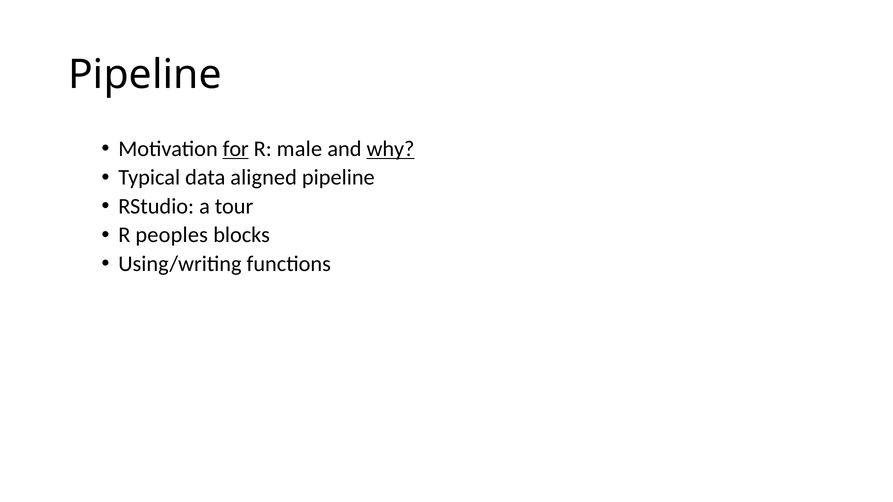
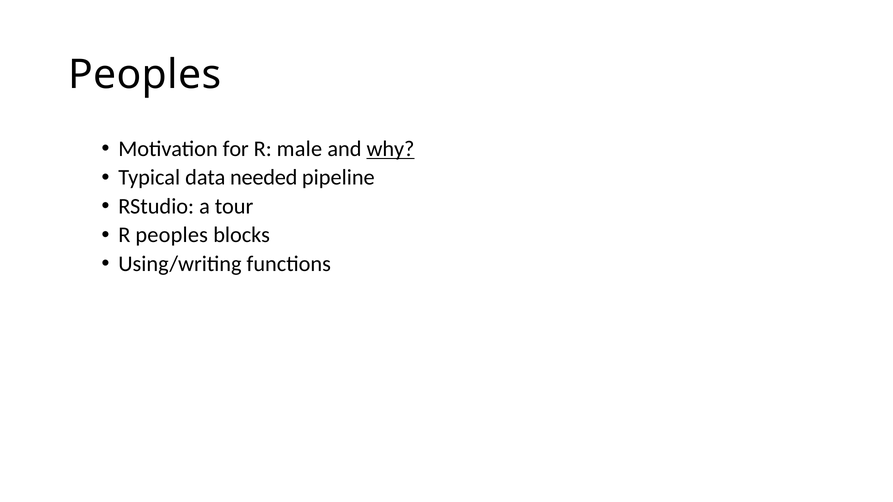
Pipeline: Pipeline -> Peoples (145, 75)
for underline: present -> none (236, 149)
aligned: aligned -> needed (264, 178)
